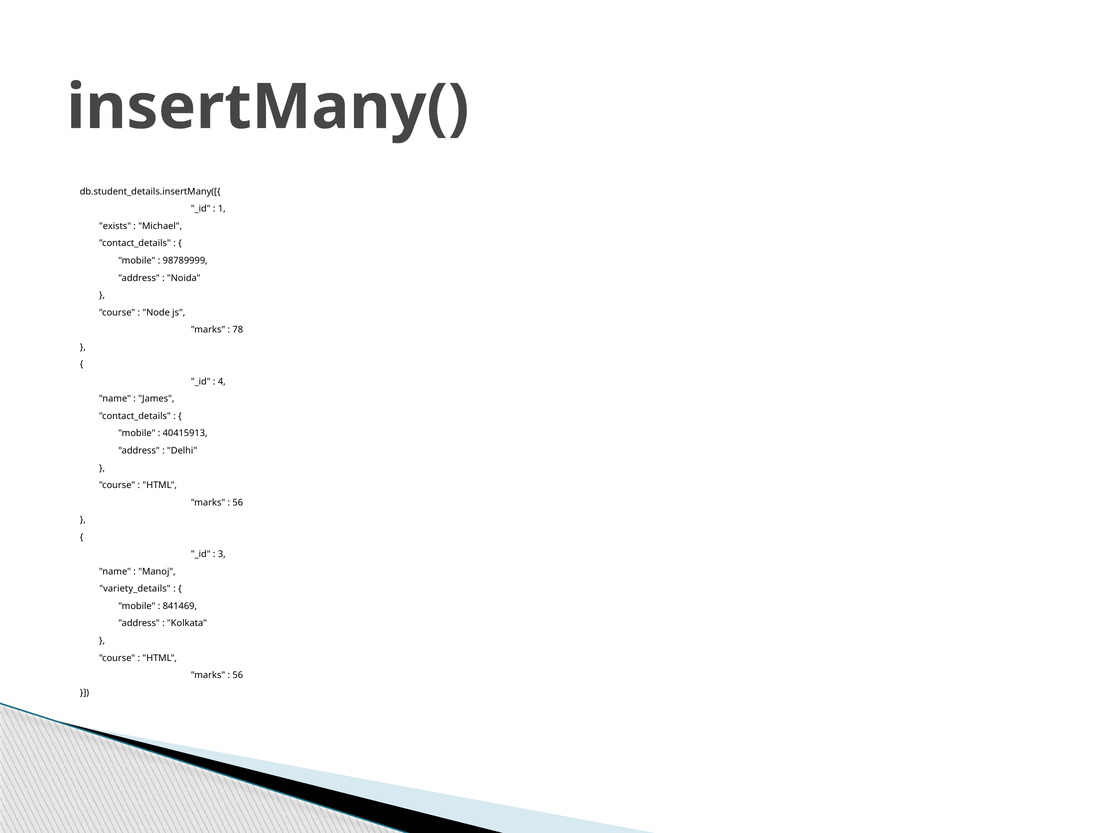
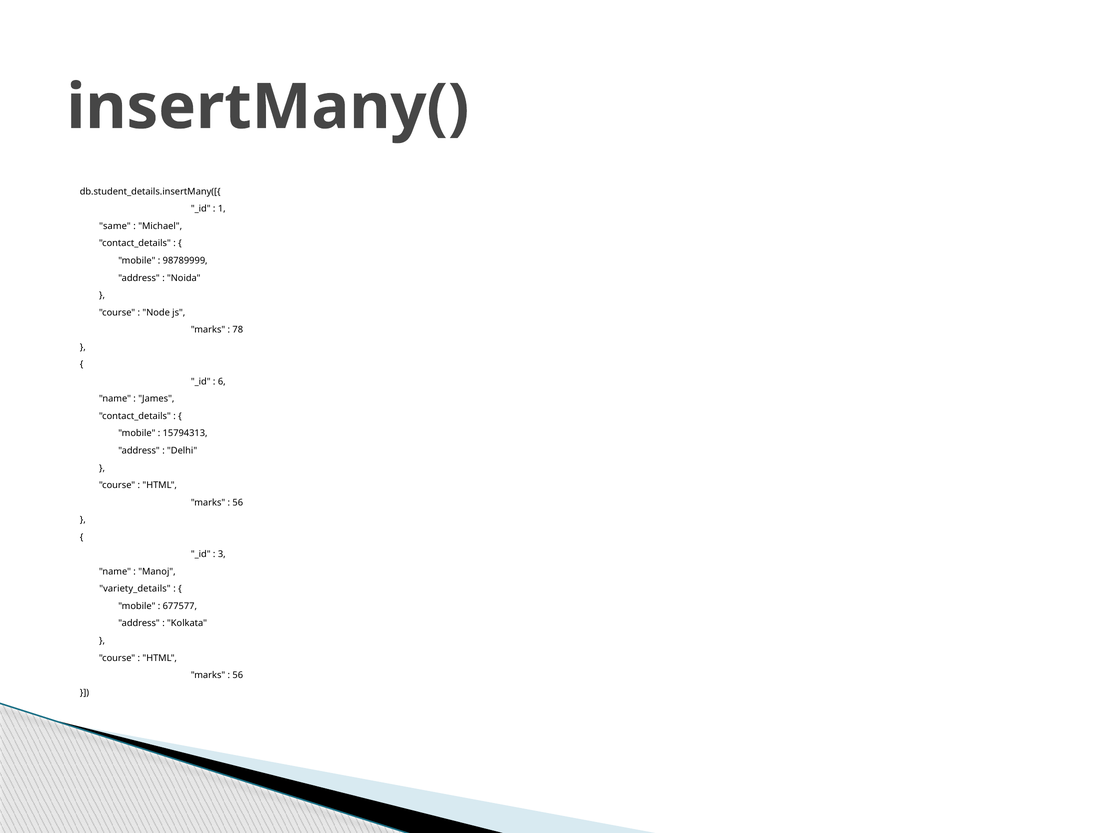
exists: exists -> same (115, 226)
4: 4 -> 6 (222, 382)
40415913: 40415913 -> 15794313 (185, 434)
841469: 841469 -> 677577 (180, 606)
